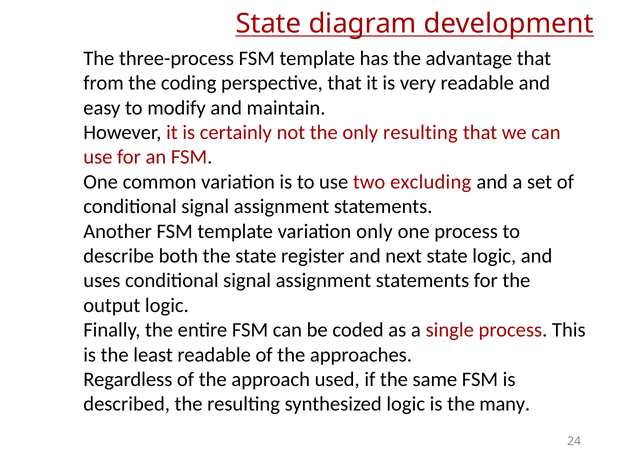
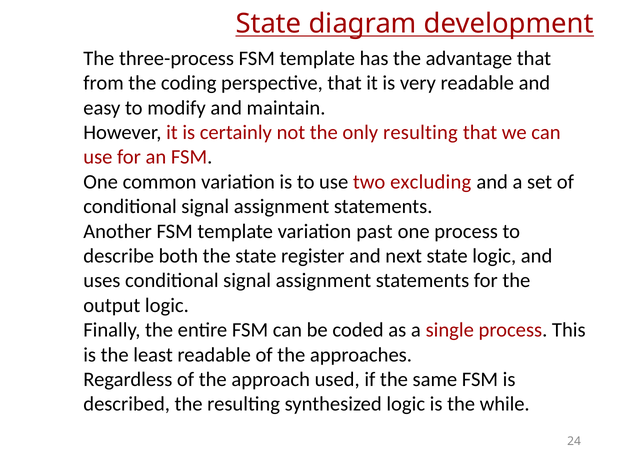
variation only: only -> past (374, 231)
many: many -> while (505, 405)
